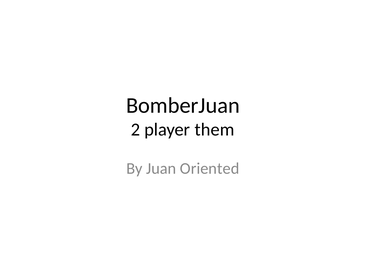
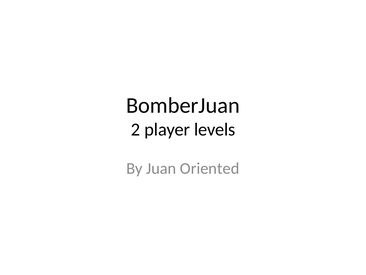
them: them -> levels (215, 129)
